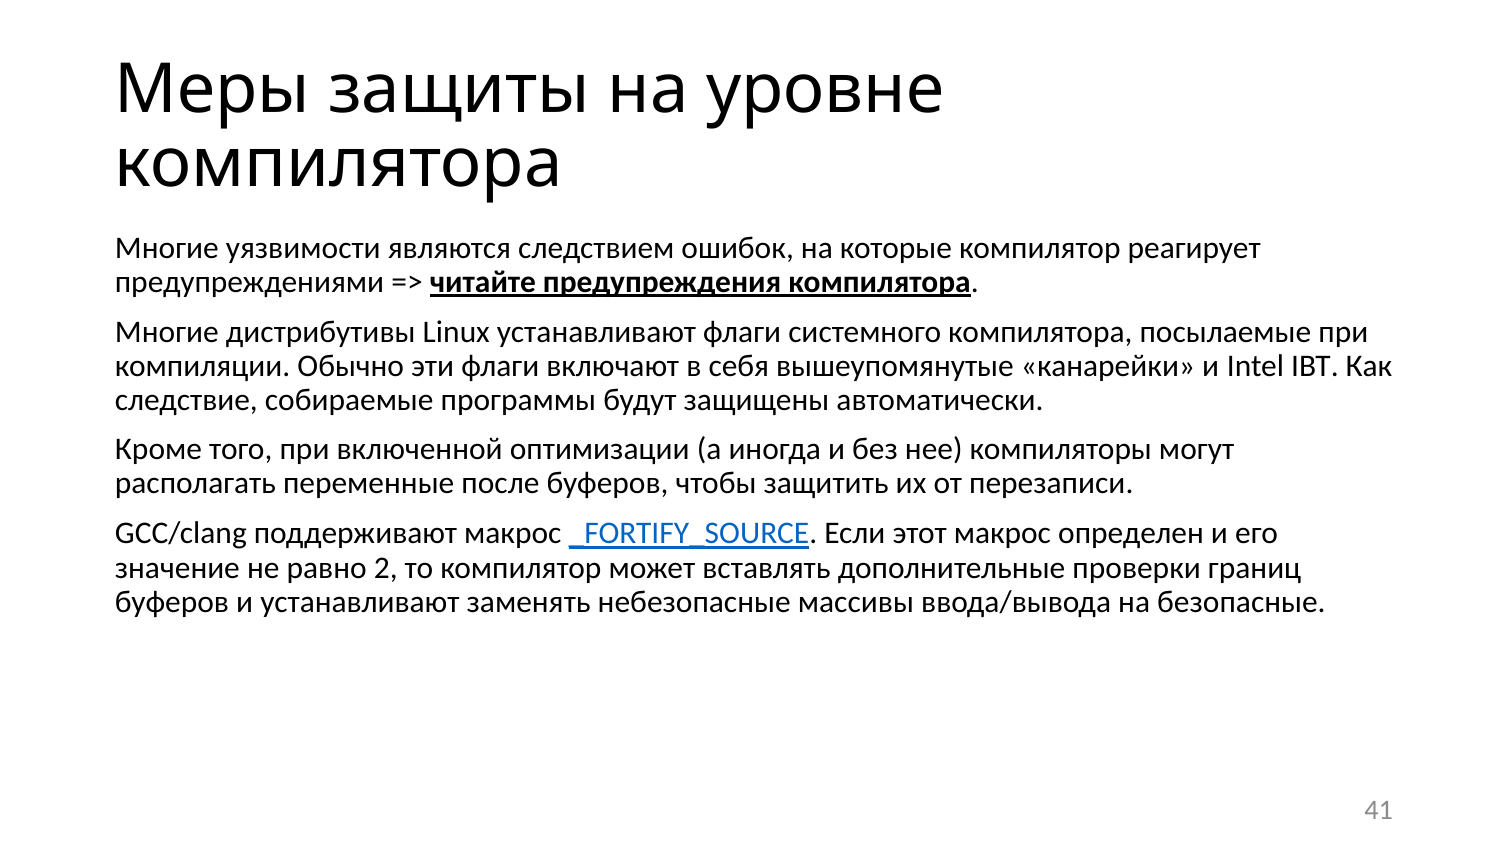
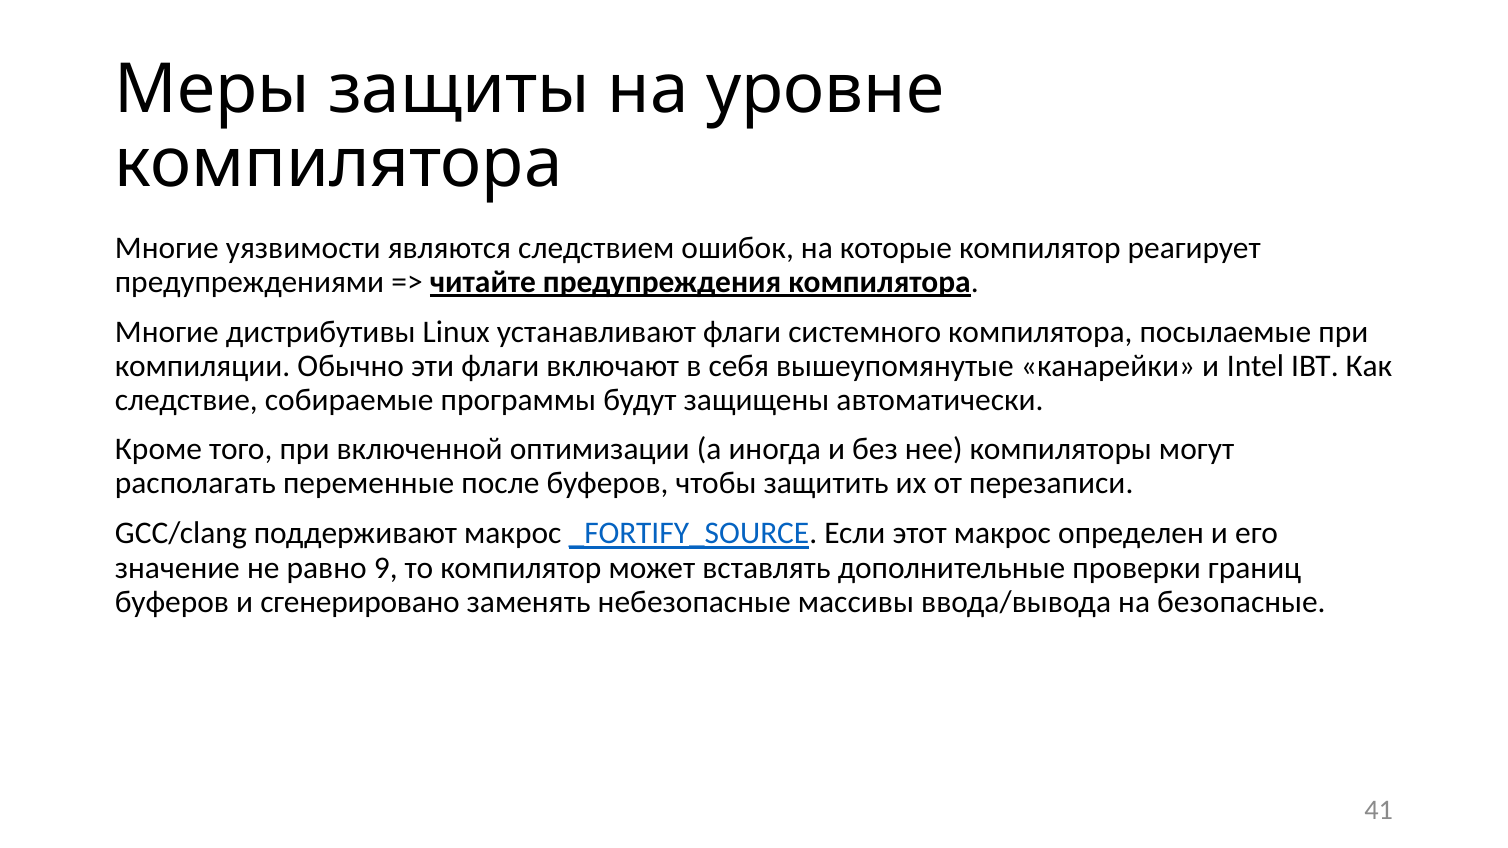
2: 2 -> 9 (386, 568)
и устанавливают: устанавливают -> сгенерировано (360, 602)
